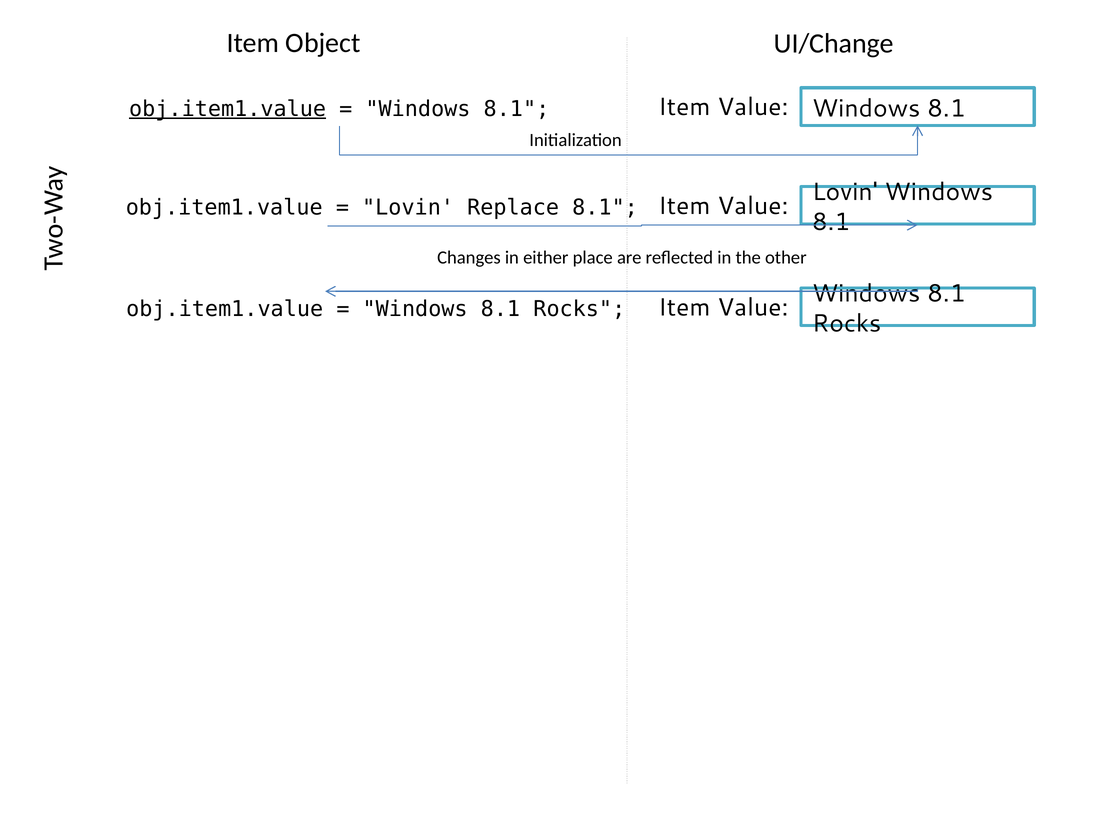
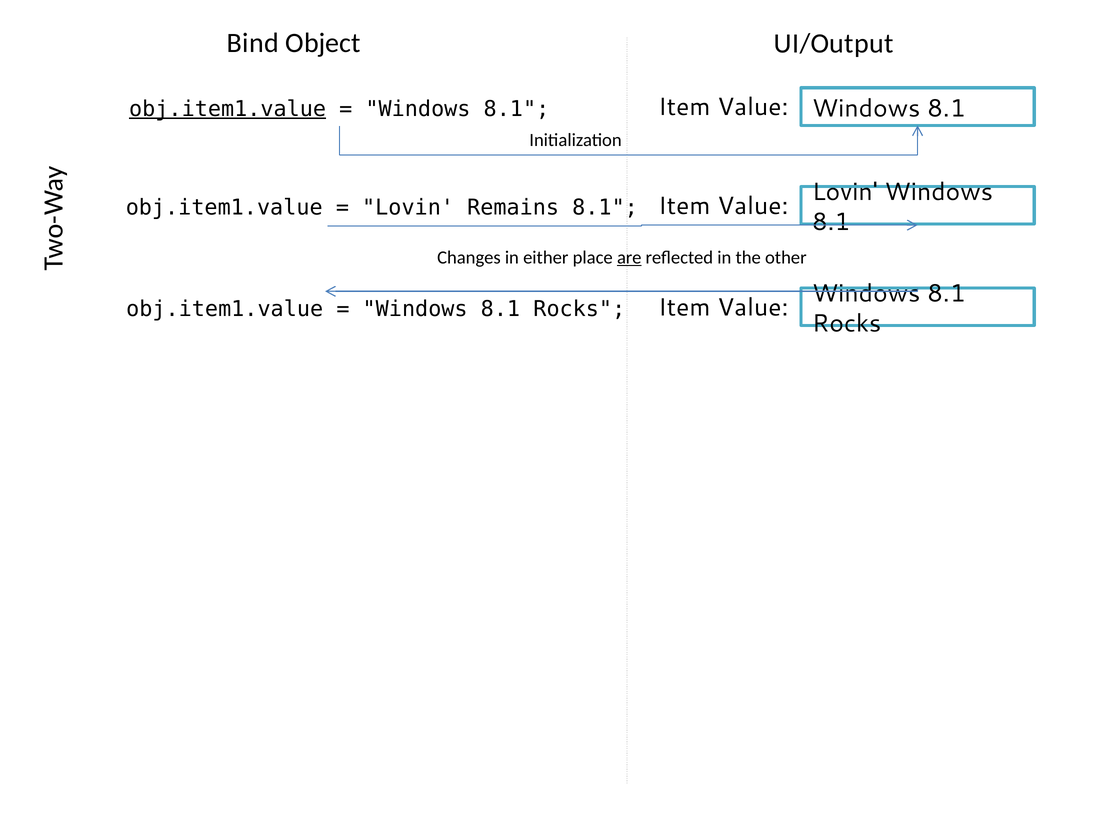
Item: Item -> Bind (253, 43)
UI/Change: UI/Change -> UI/Output (834, 44)
Replace: Replace -> Remains (513, 208)
are underline: none -> present (629, 258)
